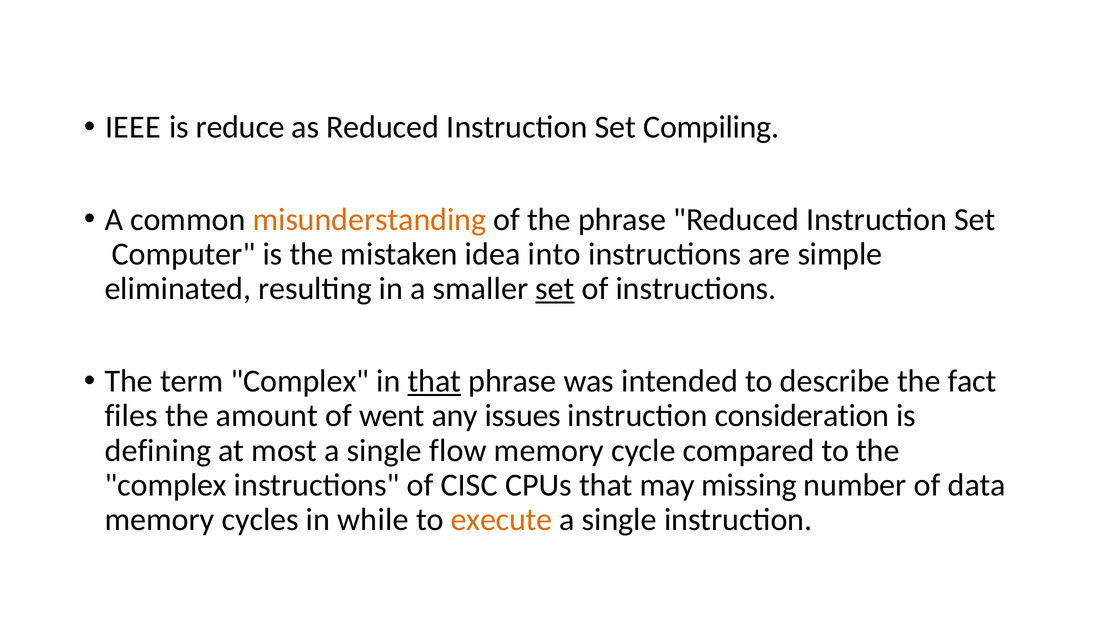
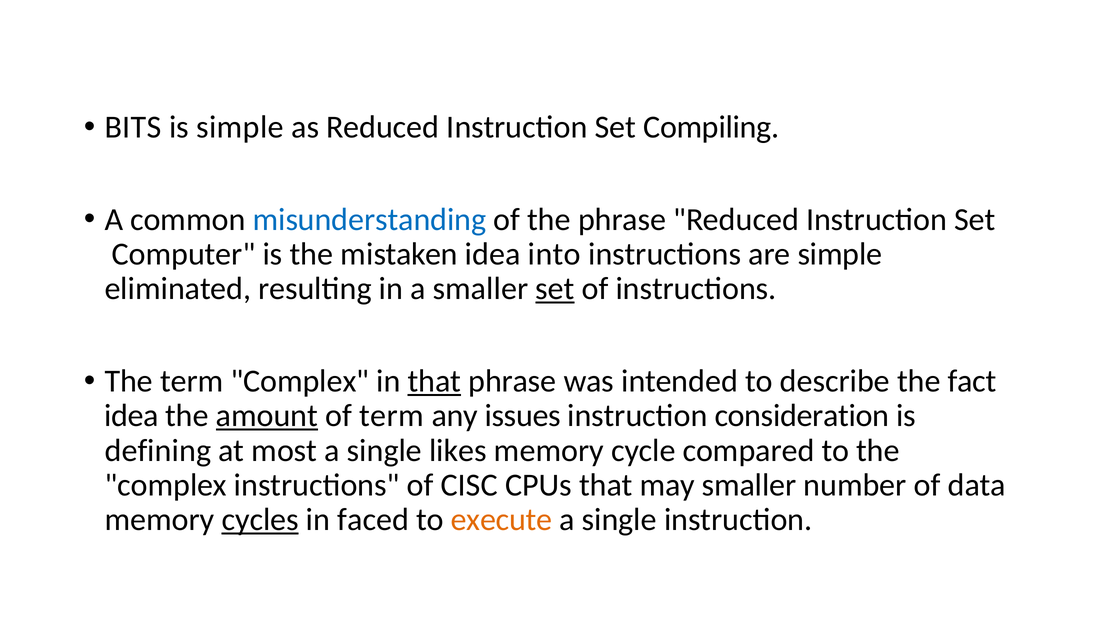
IEEE: IEEE -> BITS (133, 127)
is reduce: reduce -> simple (240, 127)
misunderstanding colour: orange -> blue (369, 220)
files: files -> idea (131, 416)
amount underline: none -> present (267, 416)
of went: went -> term (392, 416)
flow: flow -> likes (458, 451)
may missing: missing -> smaller (749, 485)
cycles underline: none -> present (260, 520)
while: while -> faced (373, 520)
